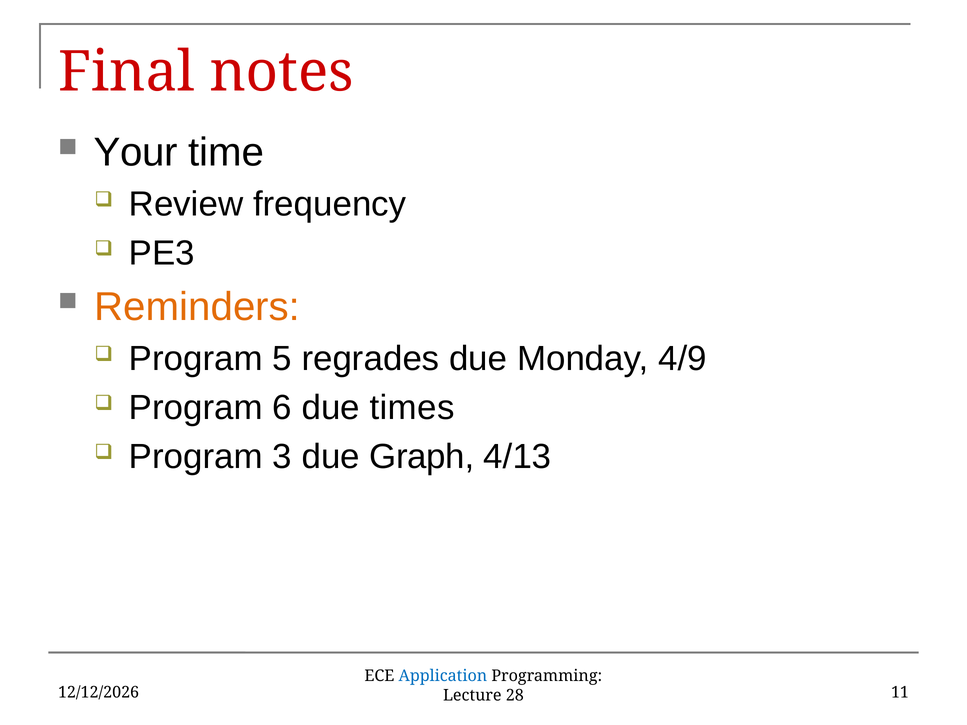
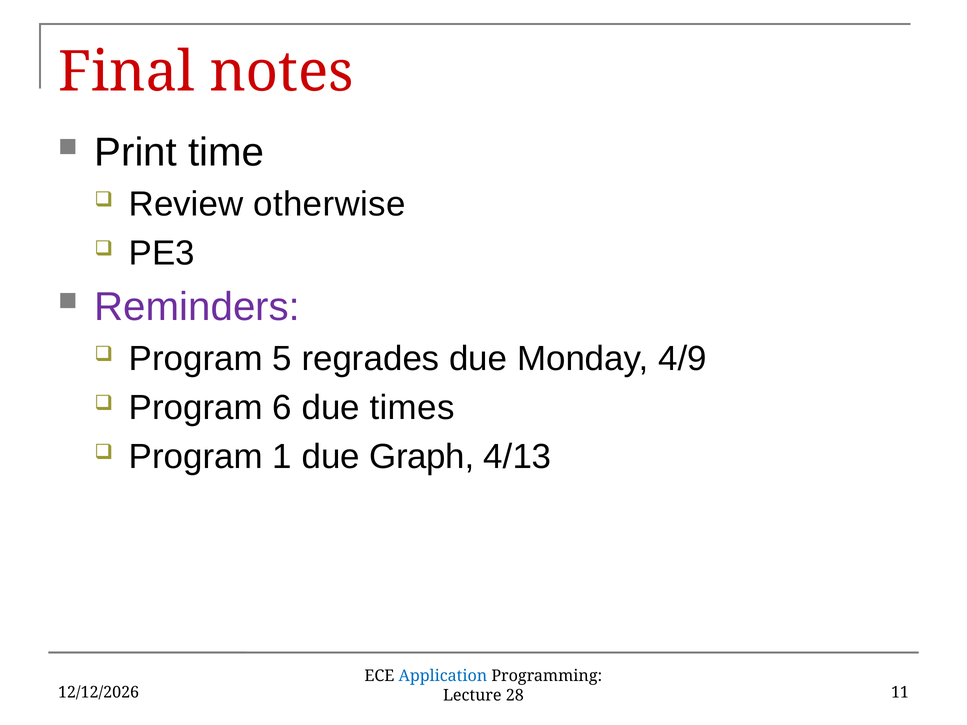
Your: Your -> Print (136, 153)
frequency: frequency -> otherwise (330, 204)
Reminders colour: orange -> purple (197, 307)
3: 3 -> 1 (282, 457)
